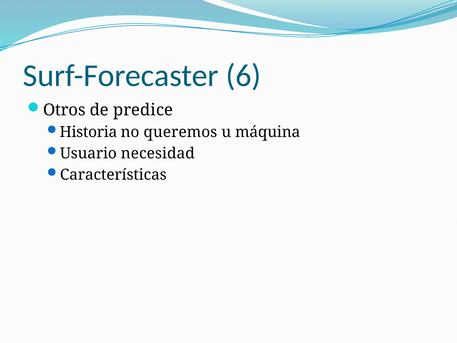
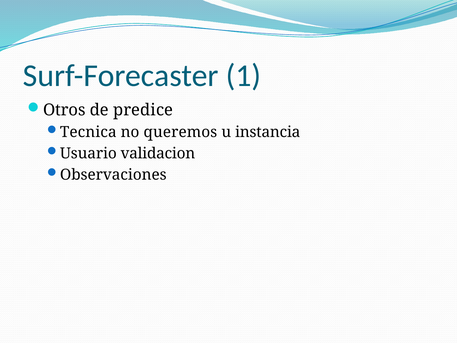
6: 6 -> 1 (243, 75)
Historia: Historia -> Tecnica (88, 132)
máquina: máquina -> instancia (268, 132)
necesidad: necesidad -> validacion (158, 153)
Características: Características -> Observaciones (113, 175)
